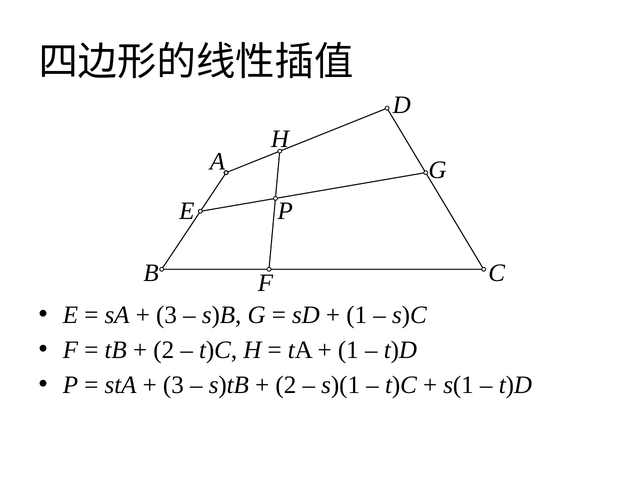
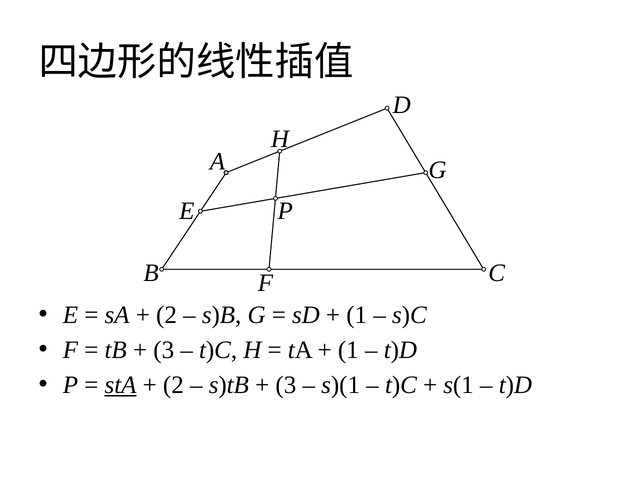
3: 3 -> 2 (167, 315)
2: 2 -> 3 (164, 350)
stA underline: none -> present (121, 385)
3: 3 -> 2 (173, 385)
2: 2 -> 3 (286, 385)
